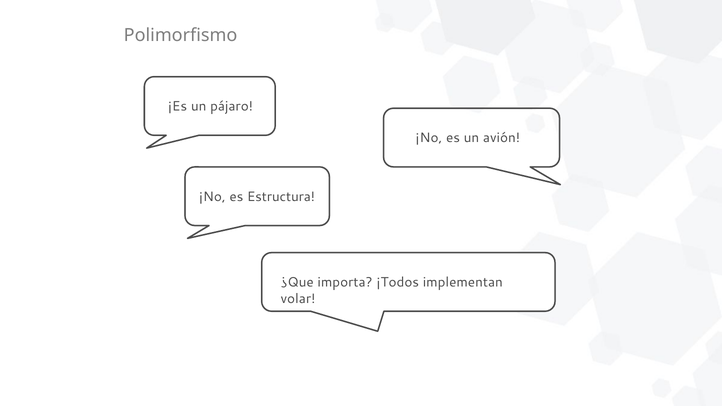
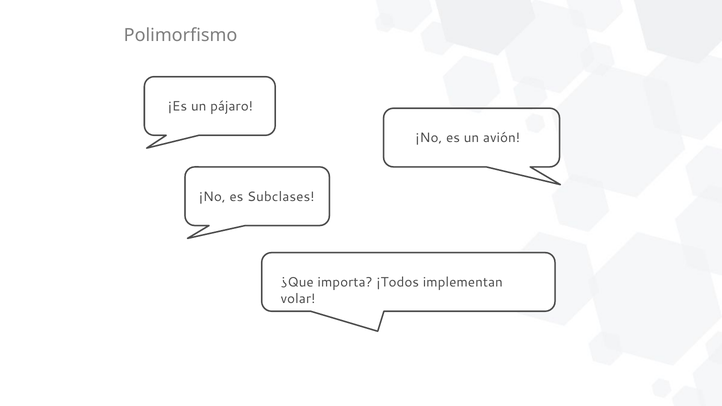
Estructura: Estructura -> Subclases (281, 197)
